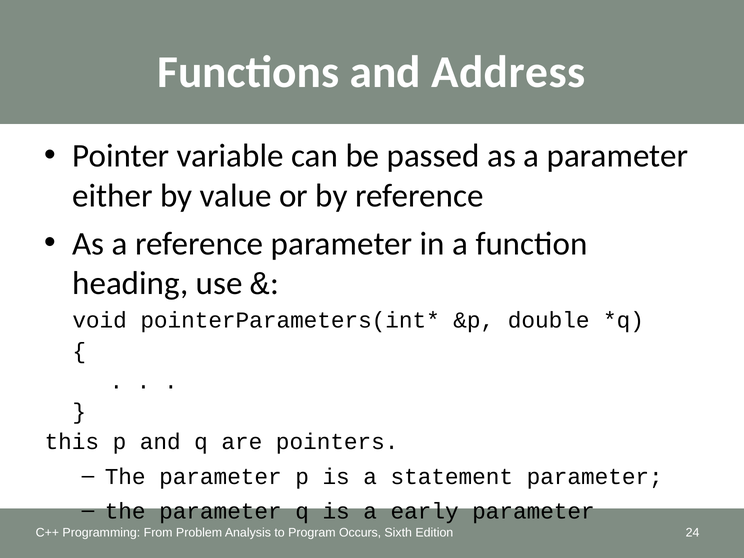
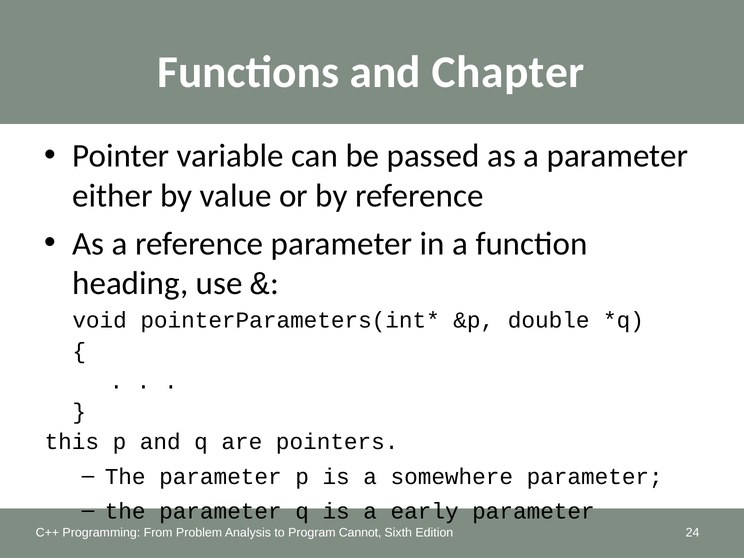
Address: Address -> Chapter (508, 72)
statement: statement -> somewhere (452, 477)
Occurs: Occurs -> Cannot (360, 533)
